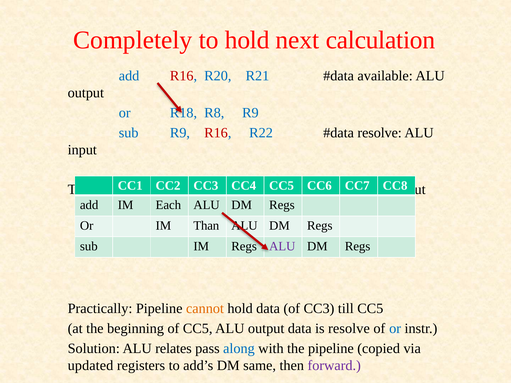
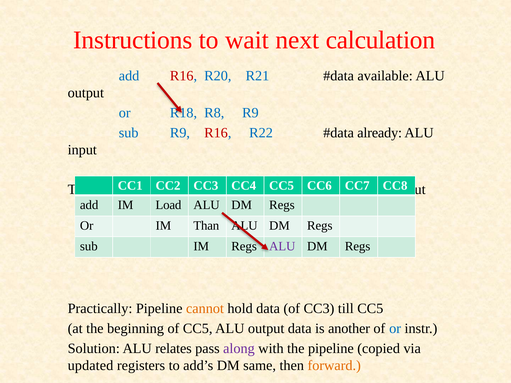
Completely: Completely -> Instructions (133, 40)
to hold: hold -> wait (247, 40)
resolve: resolve -> already (380, 133)
Each: Each -> Load (168, 205)
is resolve: resolve -> another (349, 329)
along colour: blue -> purple (239, 349)
forward colour: purple -> orange (334, 366)
